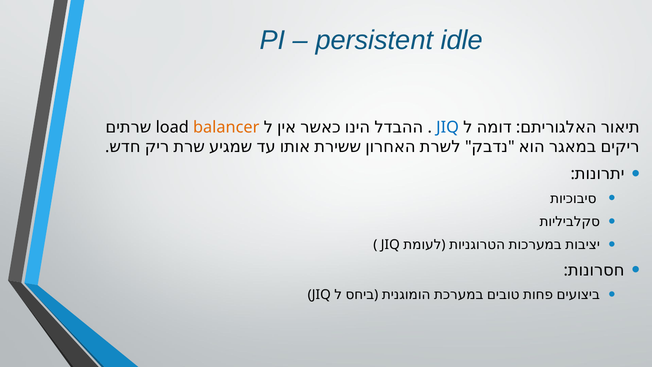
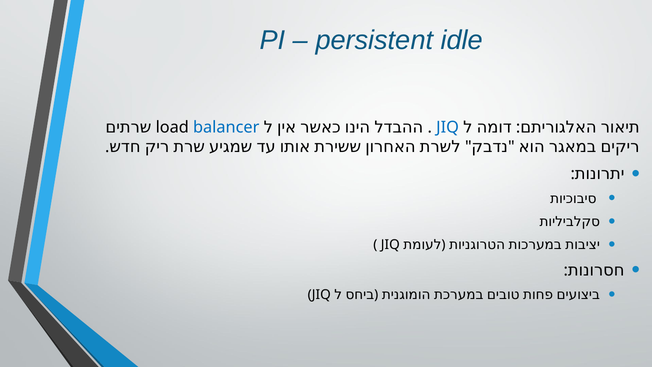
balancer colour: orange -> blue (226, 127)
